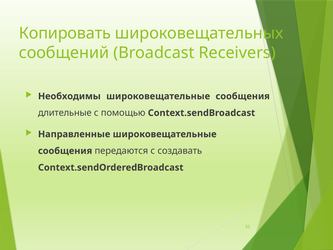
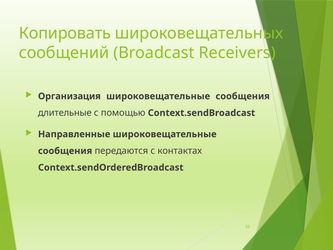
Необходимы: Необходимы -> Организация (69, 96)
создавать: создавать -> контактах (180, 151)
